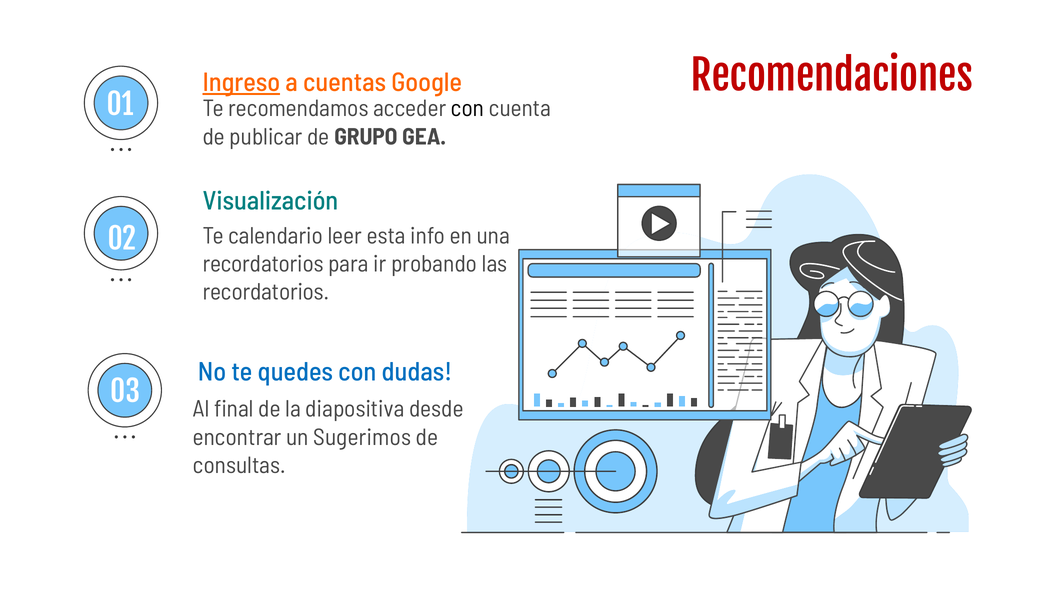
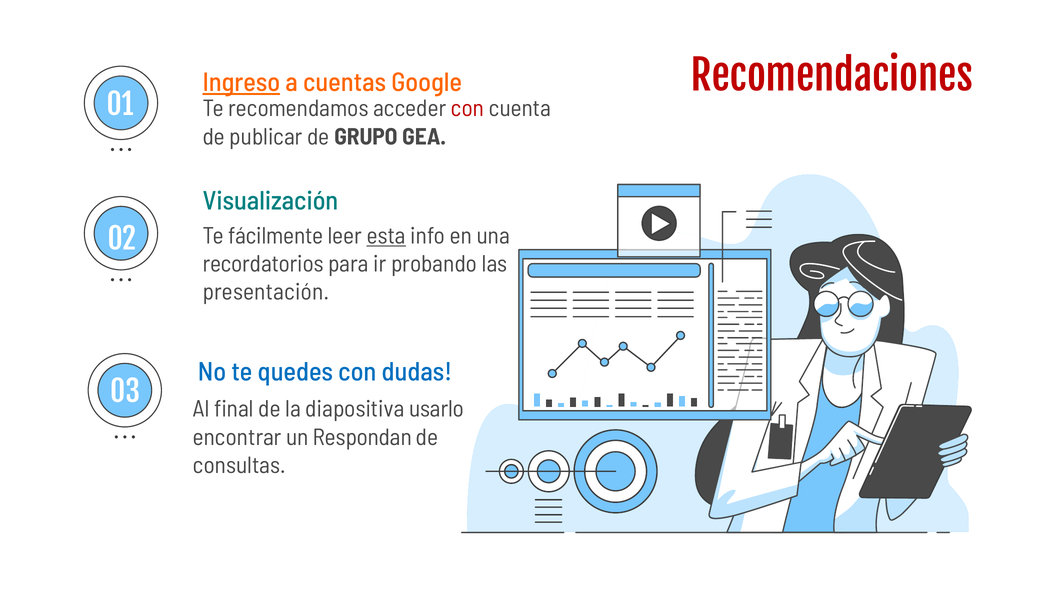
con colour: black -> red (468, 109)
calendario: calendario -> fácilmente (276, 236)
esta underline: none -> present (386, 236)
recordatorios: recordatorios -> presentación (266, 292)
desde: desde -> usarlo (436, 409)
Sugerimos: Sugerimos -> Respondan (362, 437)
